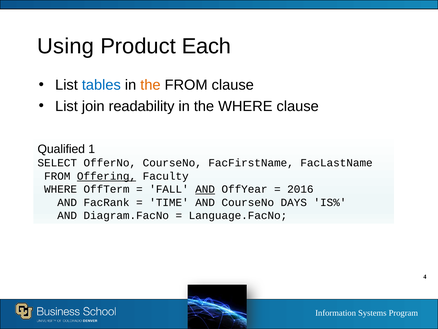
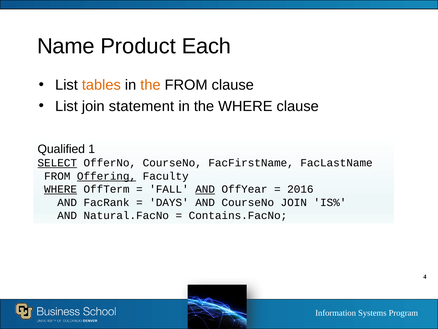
Using: Using -> Name (66, 46)
tables colour: blue -> orange (101, 85)
readability: readability -> statement (141, 106)
SELECT underline: none -> present (57, 163)
WHERE underline: none -> present (61, 189)
TIME: TIME -> DAYS (169, 202)
CourseNo DAYS: DAYS -> JOIN (294, 202)
Diagram.FacNo: Diagram.FacNo -> Natural.FacNo (126, 215)
Language.FacNo: Language.FacNo -> Contains.FacNo (238, 215)
